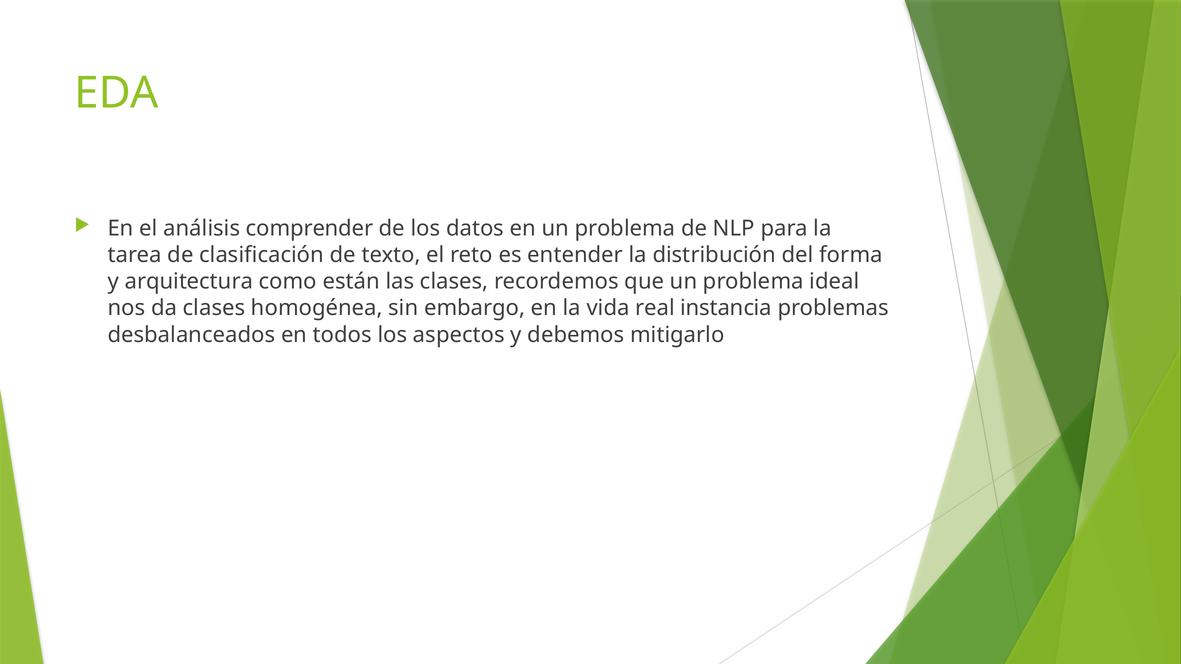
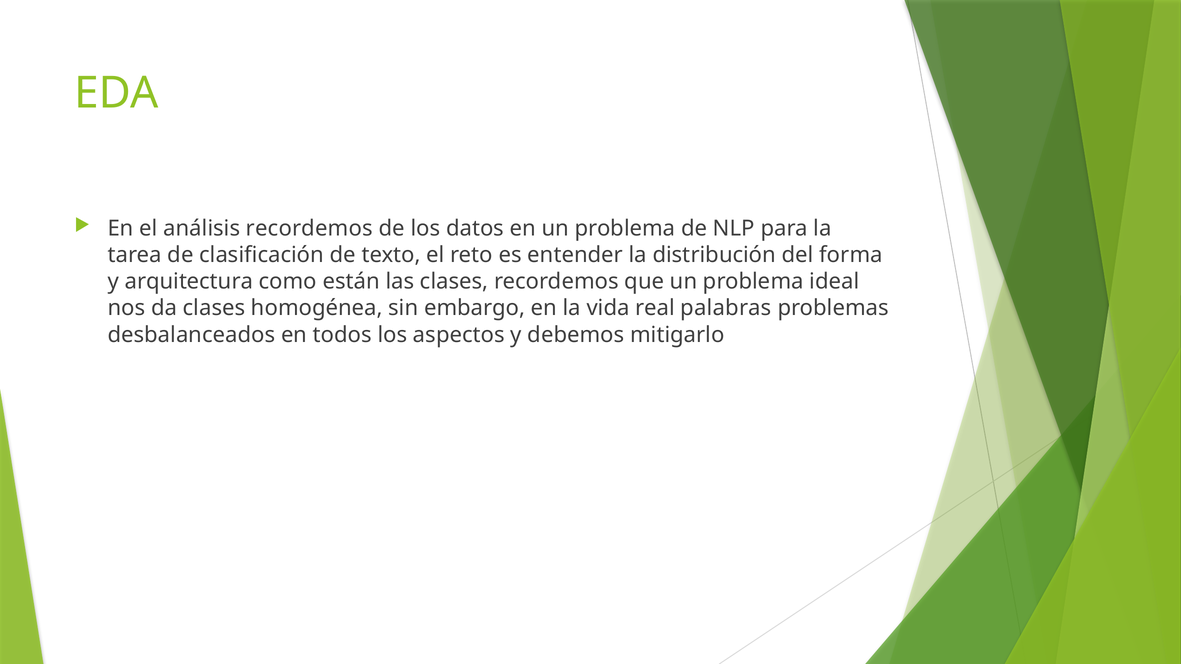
análisis comprender: comprender -> recordemos (309, 229)
instancia: instancia -> palabras (726, 308)
